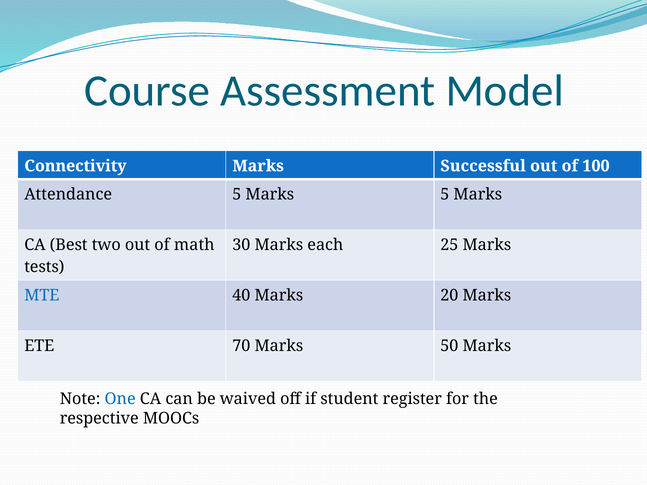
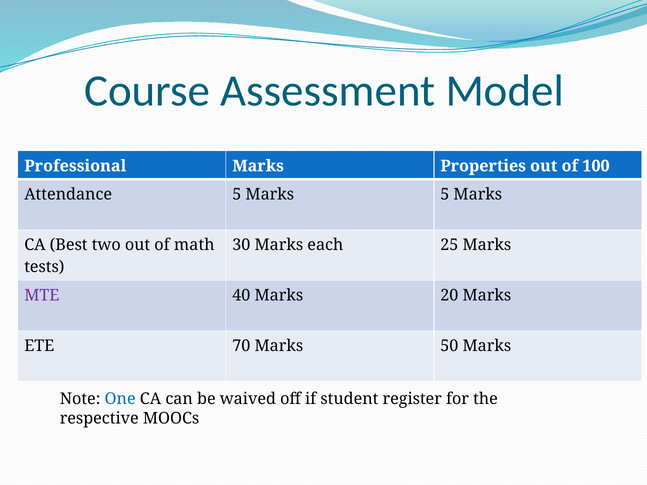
Connectivity: Connectivity -> Professional (75, 166)
Successful: Successful -> Properties (483, 166)
MTE colour: blue -> purple (42, 296)
